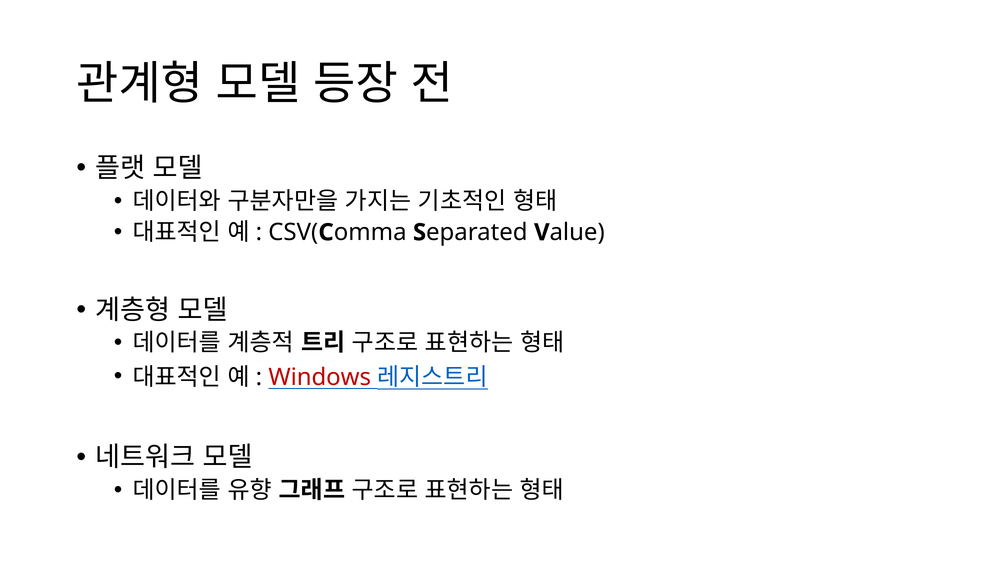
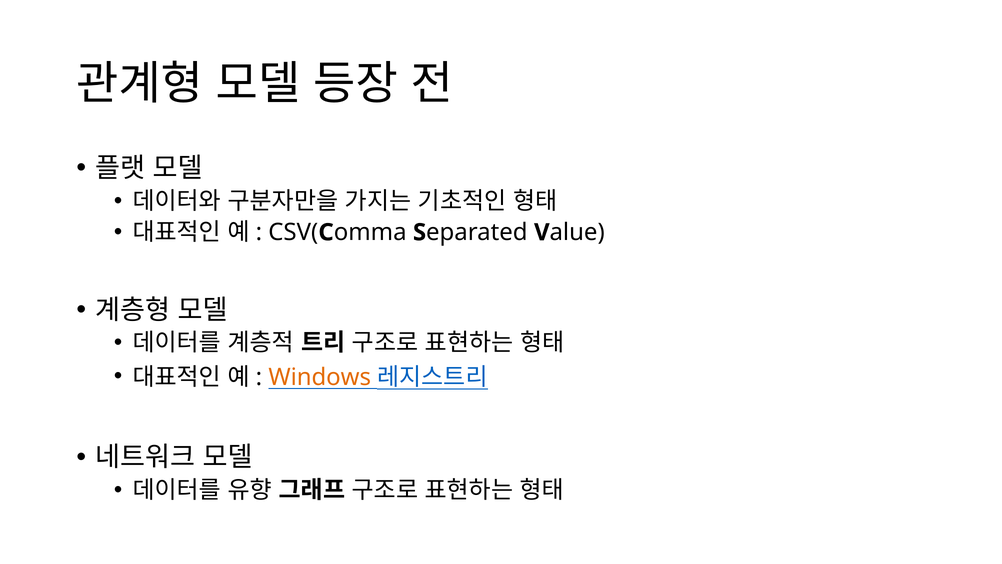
Windows colour: red -> orange (320, 377)
